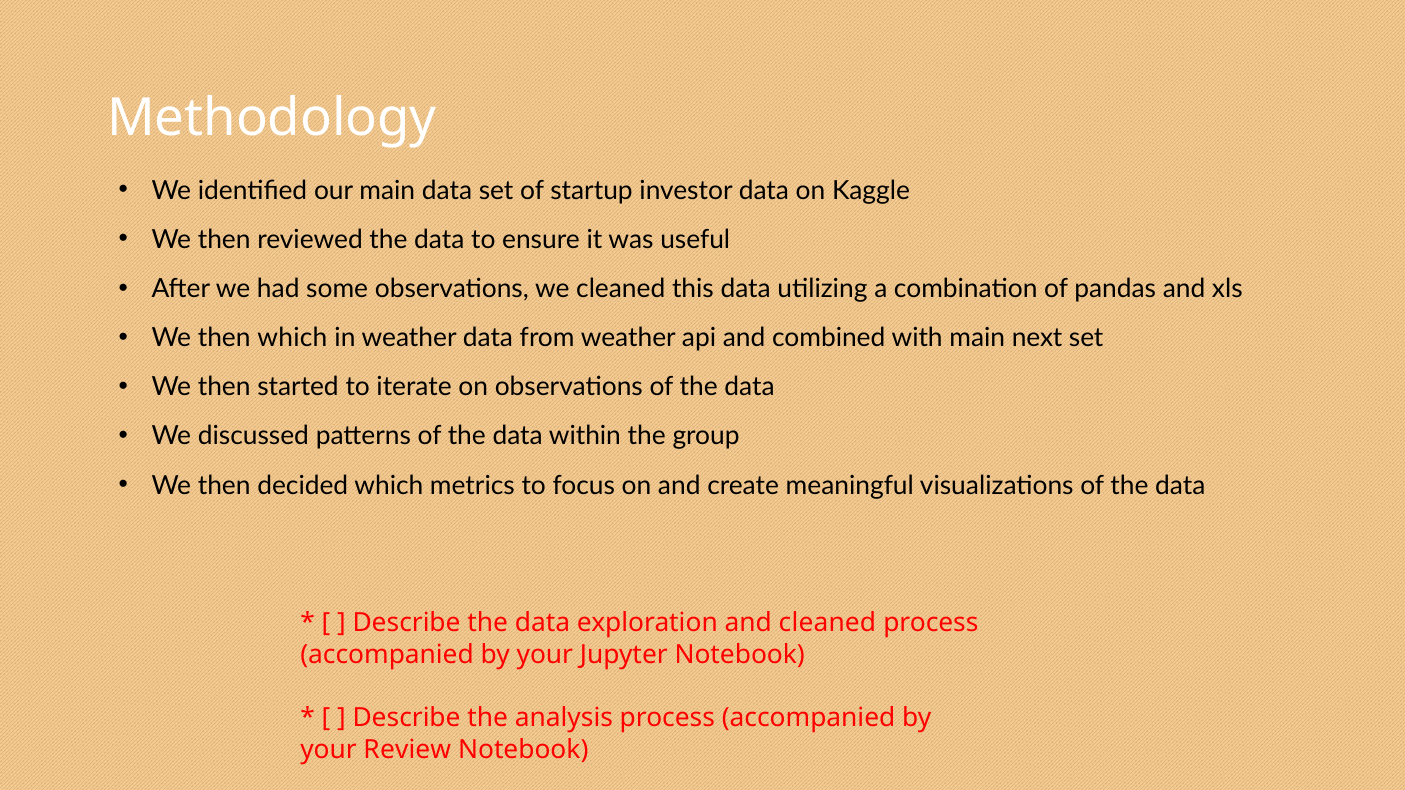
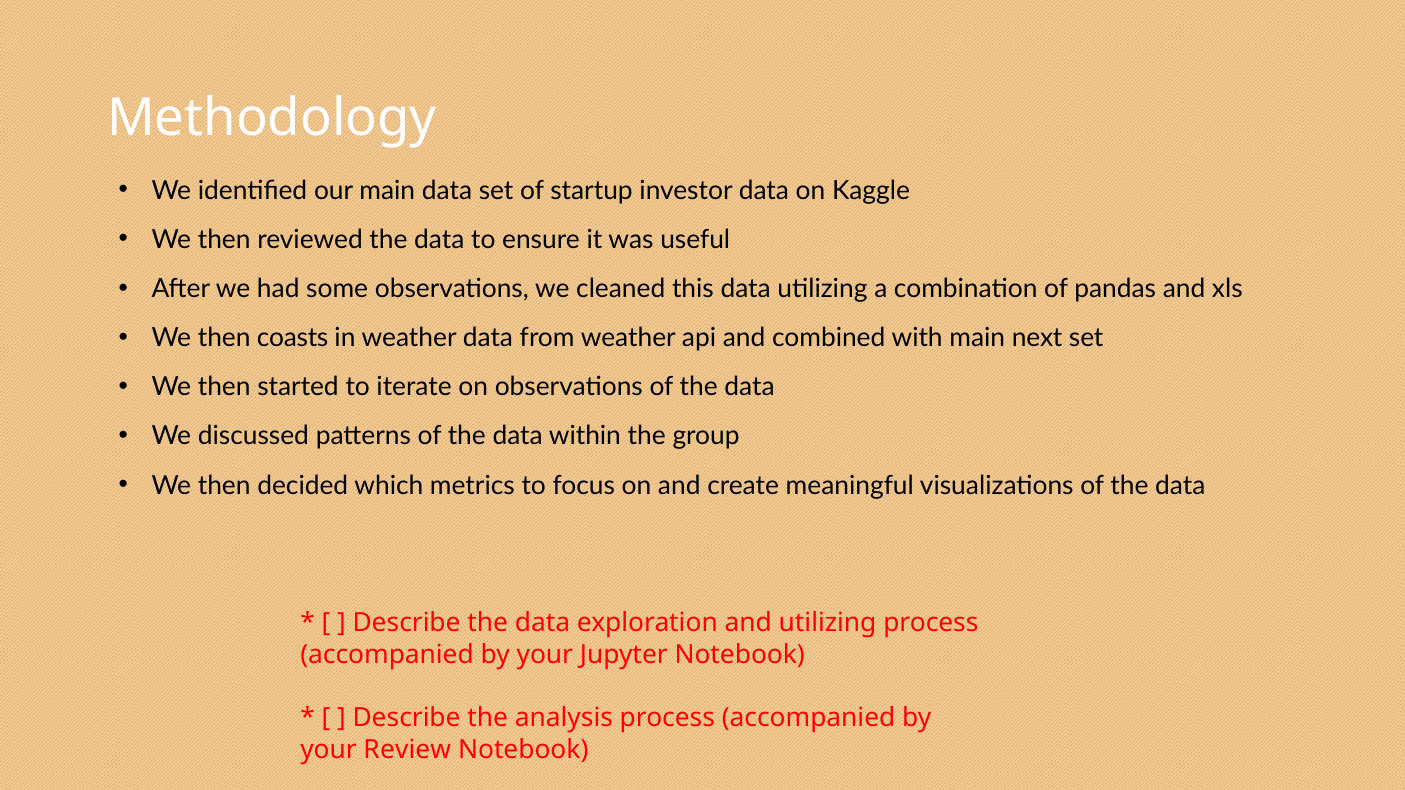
then which: which -> coasts (293, 338)
and cleaned: cleaned -> utilizing (828, 623)
